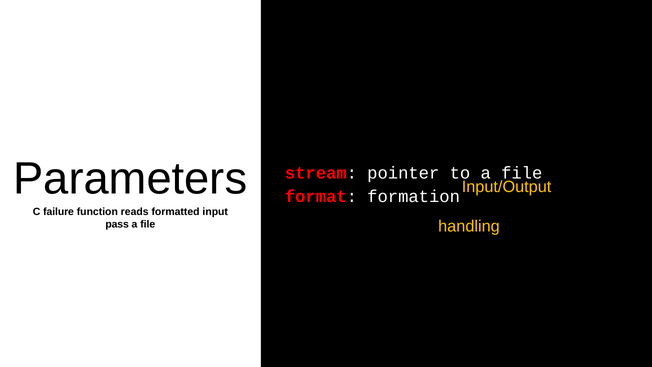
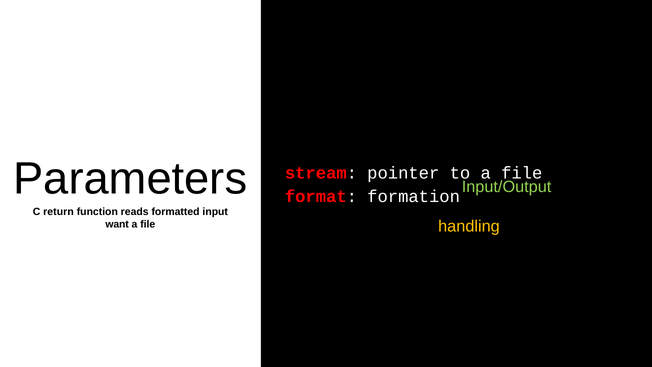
Input/Output colour: yellow -> light green (507, 187)
failure: failure -> return (58, 211)
pass: pass -> want (117, 224)
